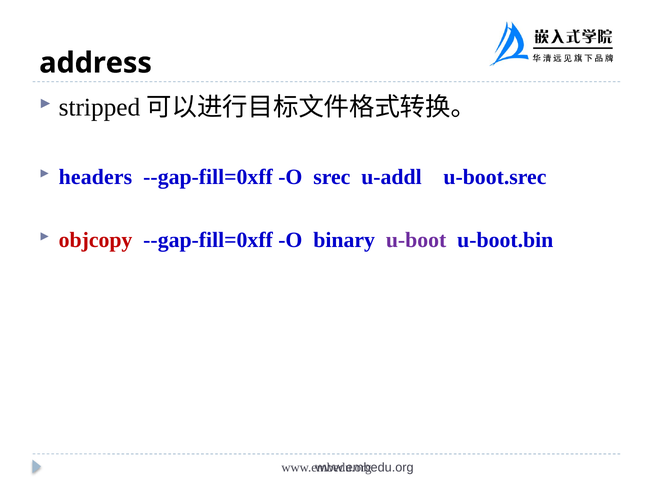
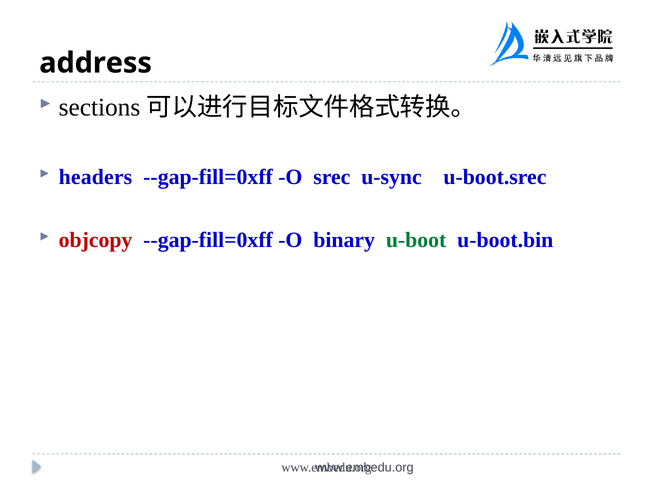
stripped: stripped -> sections (99, 107)
u-addl: u-addl -> u-sync (391, 177)
u-boot colour: purple -> green (416, 240)
